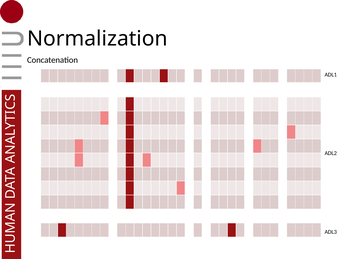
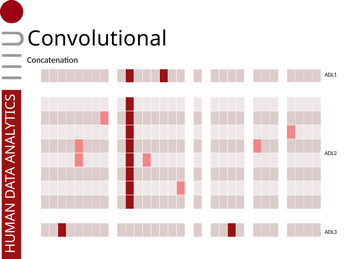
Normalization: Normalization -> Convolutional (97, 39)
